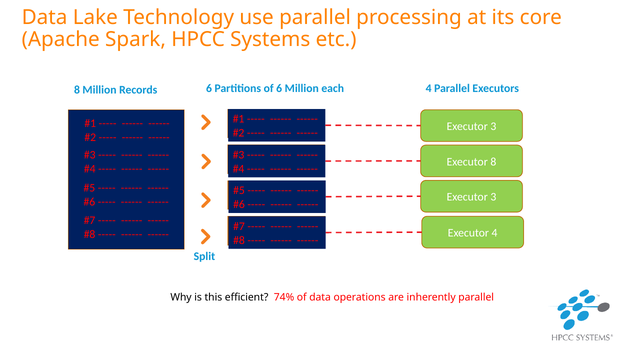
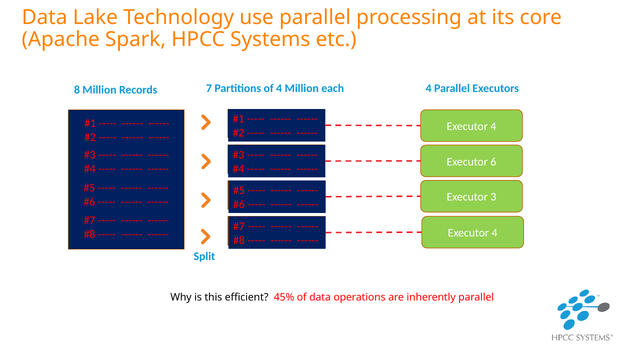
Records 6: 6 -> 7 (209, 88)
of 6: 6 -> 4 (279, 88)
3: 3 -> 4 (493, 126)
Executor 8: 8 -> 6 (493, 162)
74%: 74% -> 45% (284, 297)
